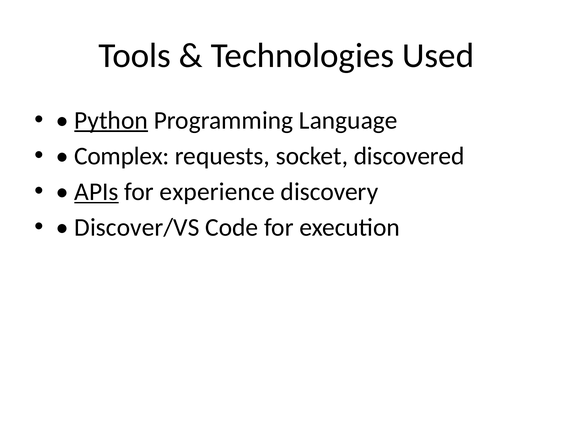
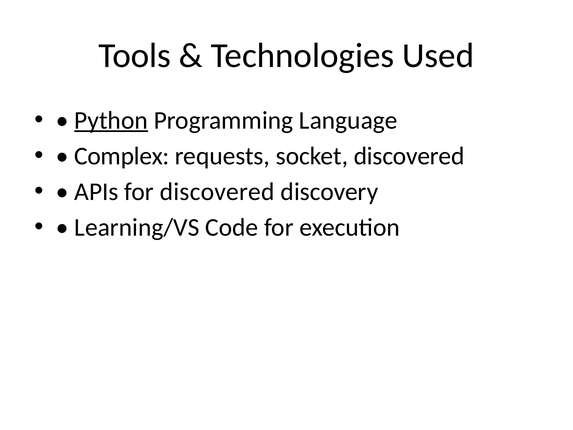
APIs underline: present -> none (96, 192)
for experience: experience -> discovered (217, 192)
Discover/VS: Discover/VS -> Learning/VS (137, 227)
